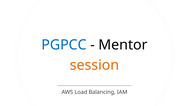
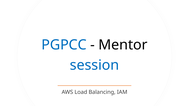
session colour: orange -> blue (94, 65)
